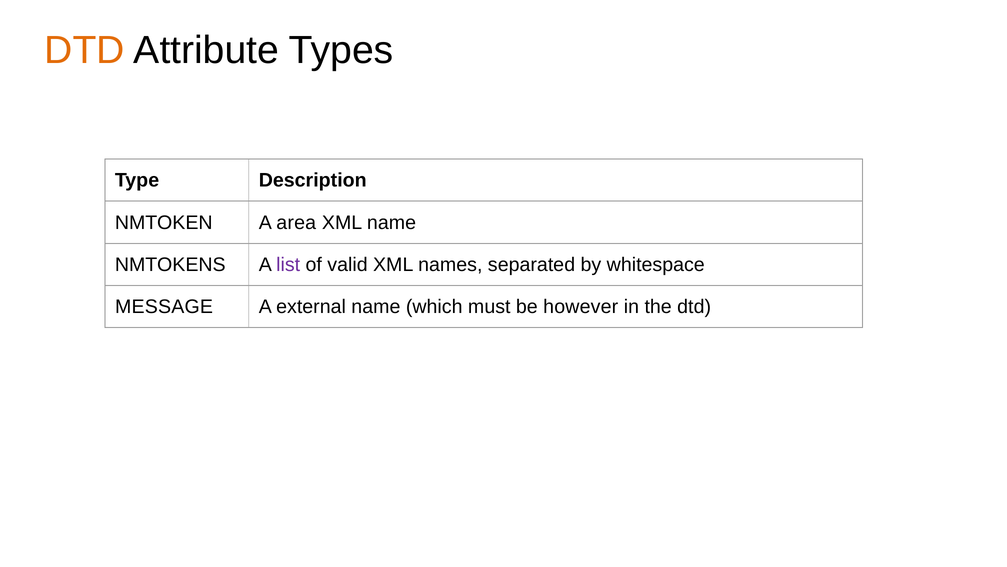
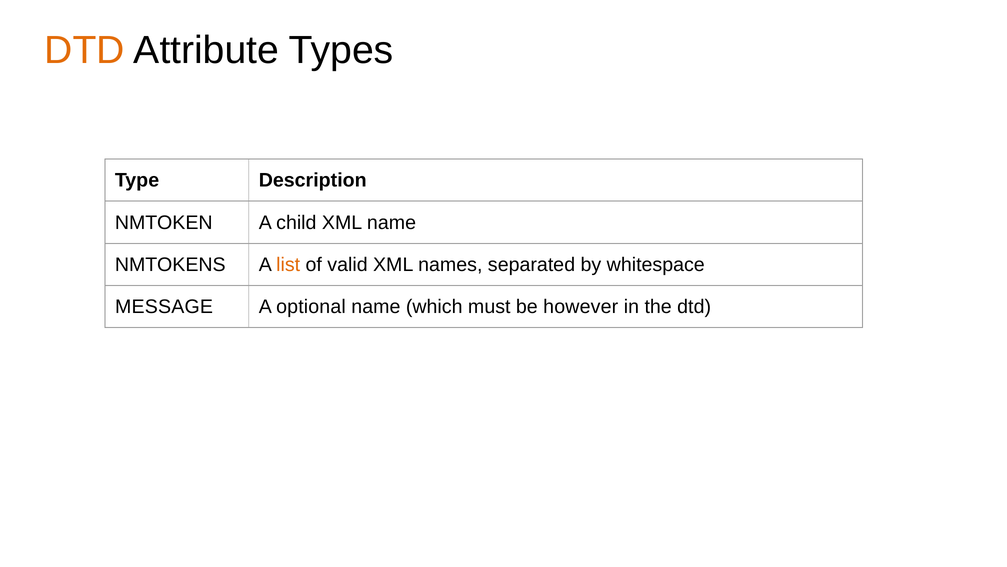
area: area -> child (296, 222)
list colour: purple -> orange (288, 264)
external: external -> optional (311, 307)
